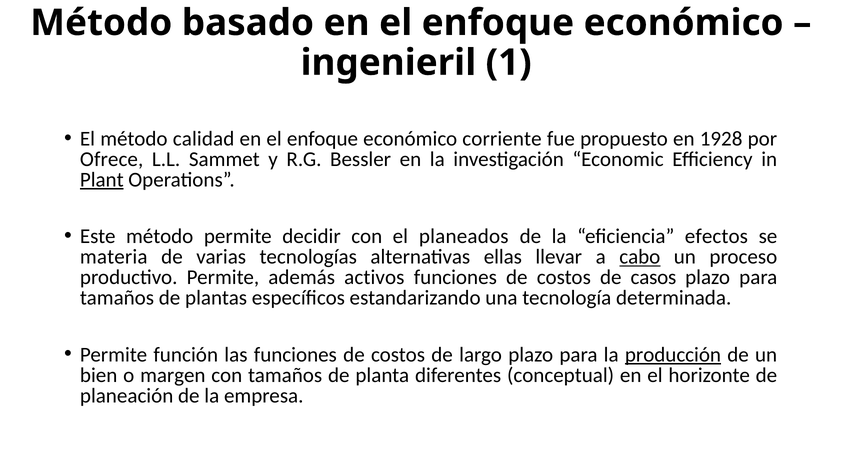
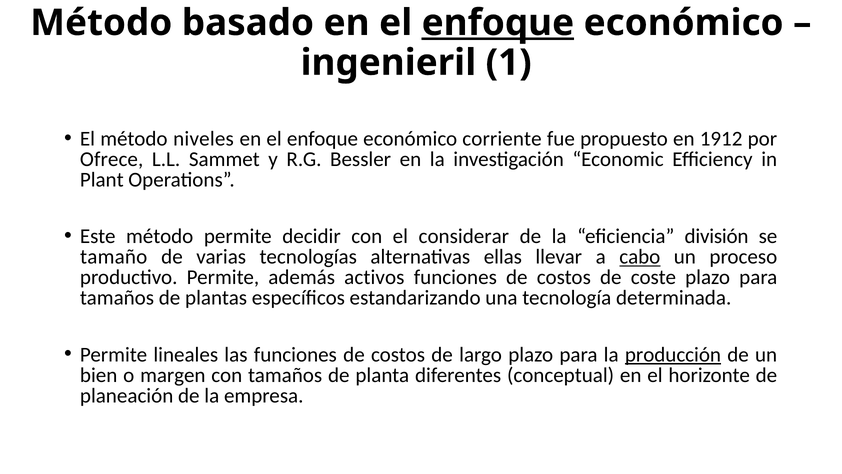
enfoque underline: none -> present (498, 23)
calidad: calidad -> niveles (204, 139)
1928: 1928 -> 1912 (721, 139)
Plant underline: present -> none (102, 180)
planeados: planeados -> considerar (464, 236)
efectos: efectos -> división (717, 236)
materia: materia -> tamaño (114, 257)
casos: casos -> coste (653, 277)
función: función -> lineales (186, 354)
